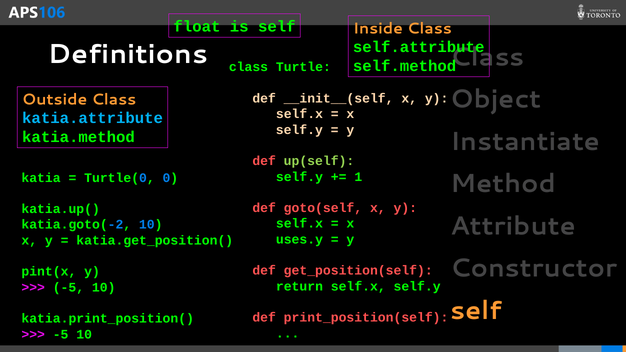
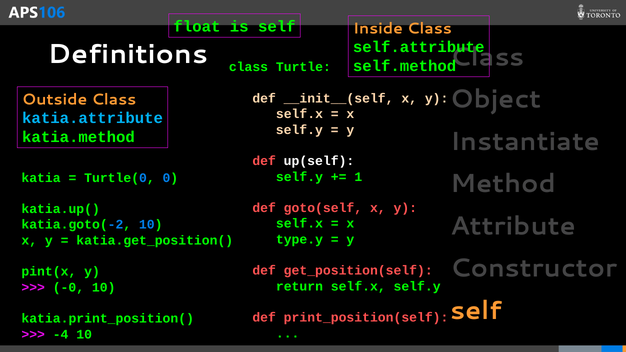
up(self colour: light green -> white (319, 161)
uses.y: uses.y -> type.y (299, 239)
-5: -5 -> -0 (68, 287)
-5: -5 -> -4 (61, 334)
